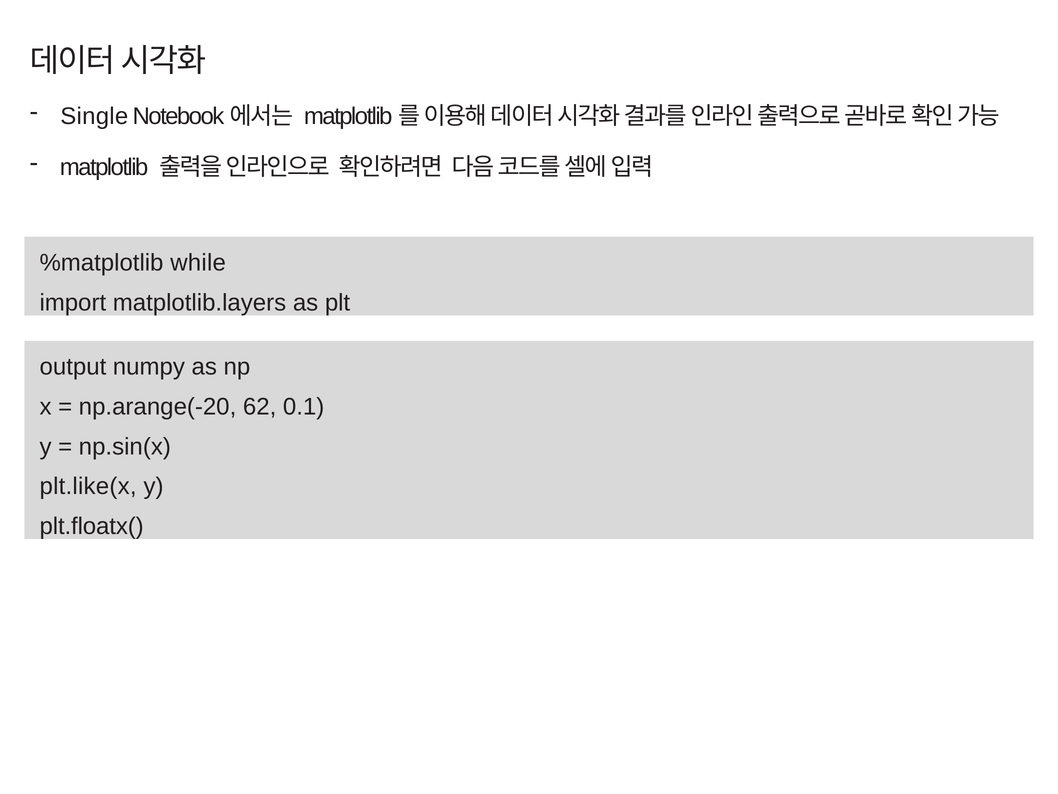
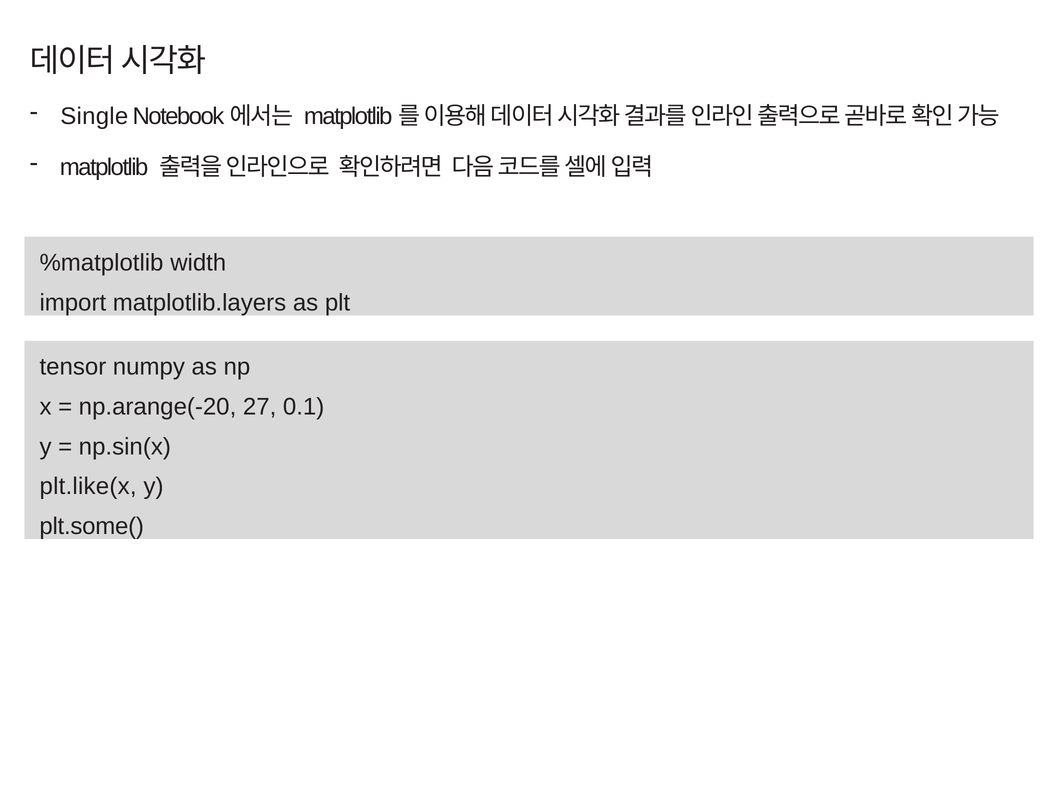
while: while -> width (198, 263)
output: output -> tensor (73, 367)
62: 62 -> 27 (260, 407)
plt.floatx(: plt.floatx( -> plt.some( (92, 526)
